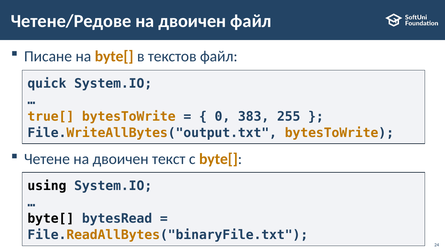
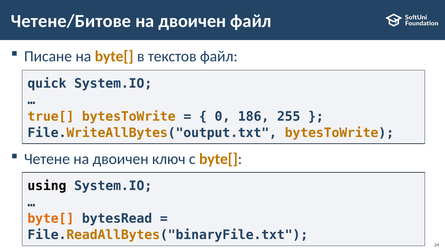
Четене/Редове: Четене/Редове -> Четене/Битове (71, 21)
383: 383 -> 186 (254, 116)
текст: текст -> ключ (169, 159)
byte[ colour: black -> orange (51, 218)
